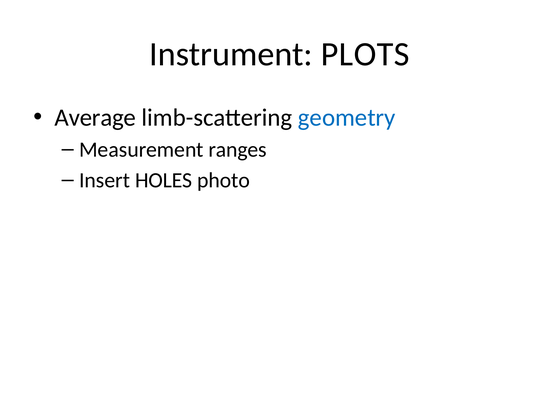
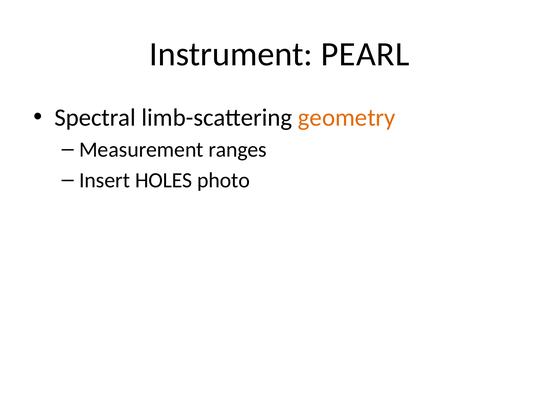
PLOTS: PLOTS -> PEARL (365, 54)
Average: Average -> Spectral (95, 117)
geometry colour: blue -> orange (347, 117)
